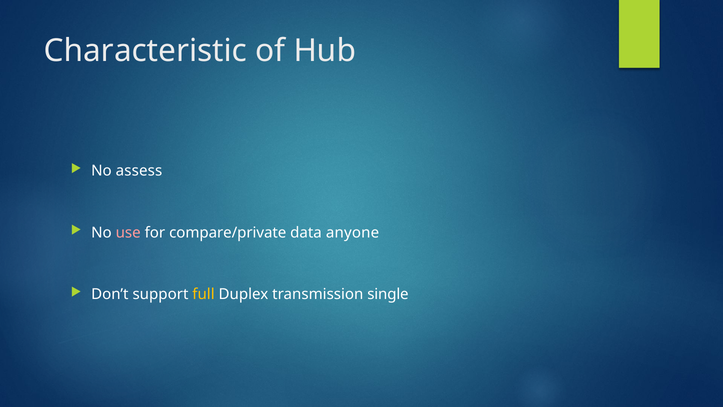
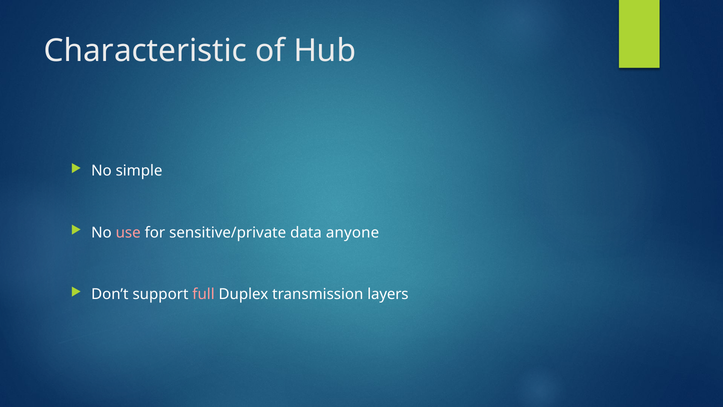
assess: assess -> simple (139, 171)
compare/private: compare/private -> sensitive/private (228, 233)
full colour: yellow -> pink (203, 294)
single: single -> layers (388, 294)
